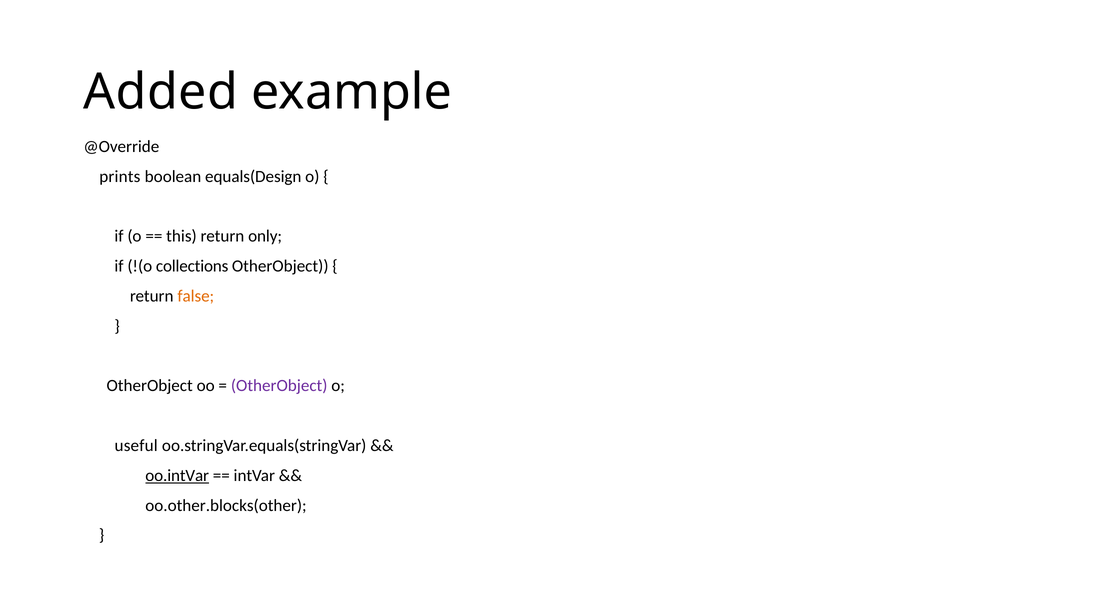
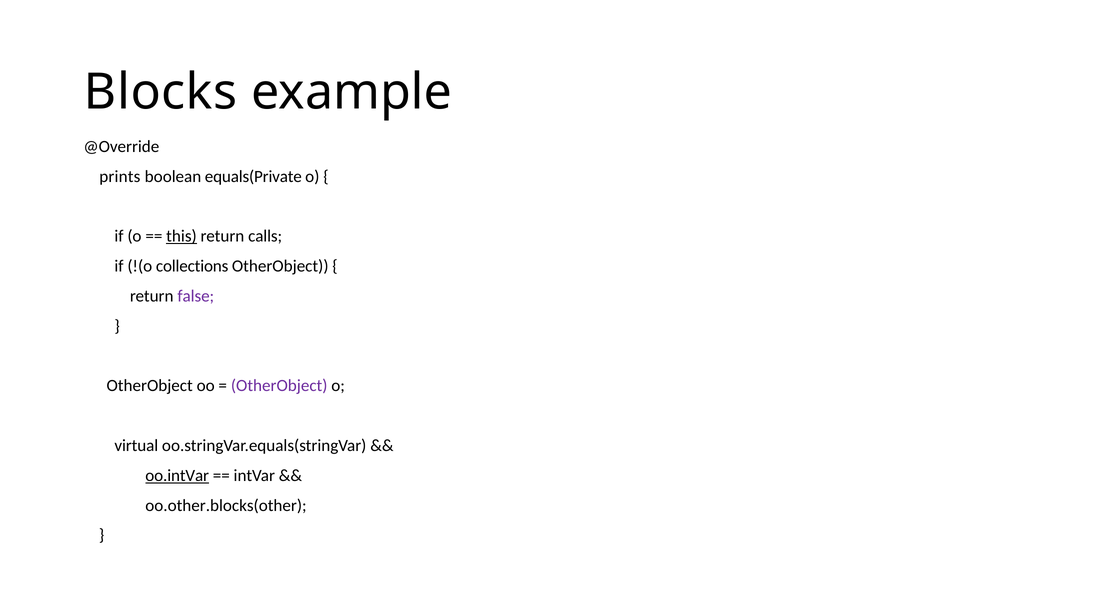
Added: Added -> Blocks (161, 92)
equals(Design: equals(Design -> equals(Private (253, 176)
this underline: none -> present (181, 236)
only: only -> calls (265, 236)
false colour: orange -> purple (196, 296)
useful: useful -> virtual (136, 445)
